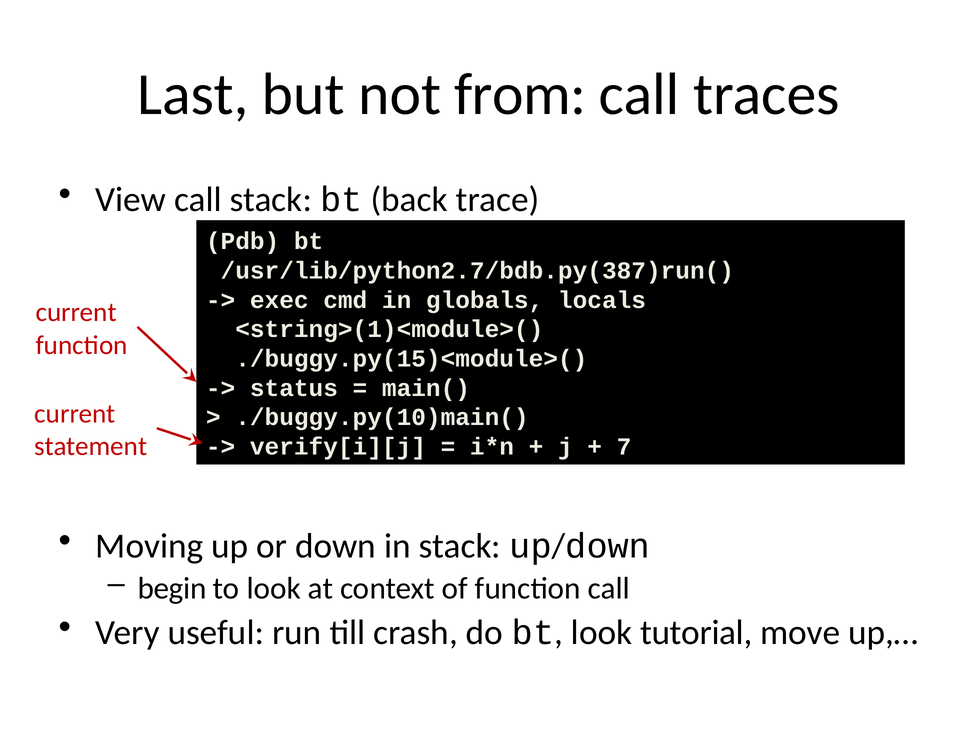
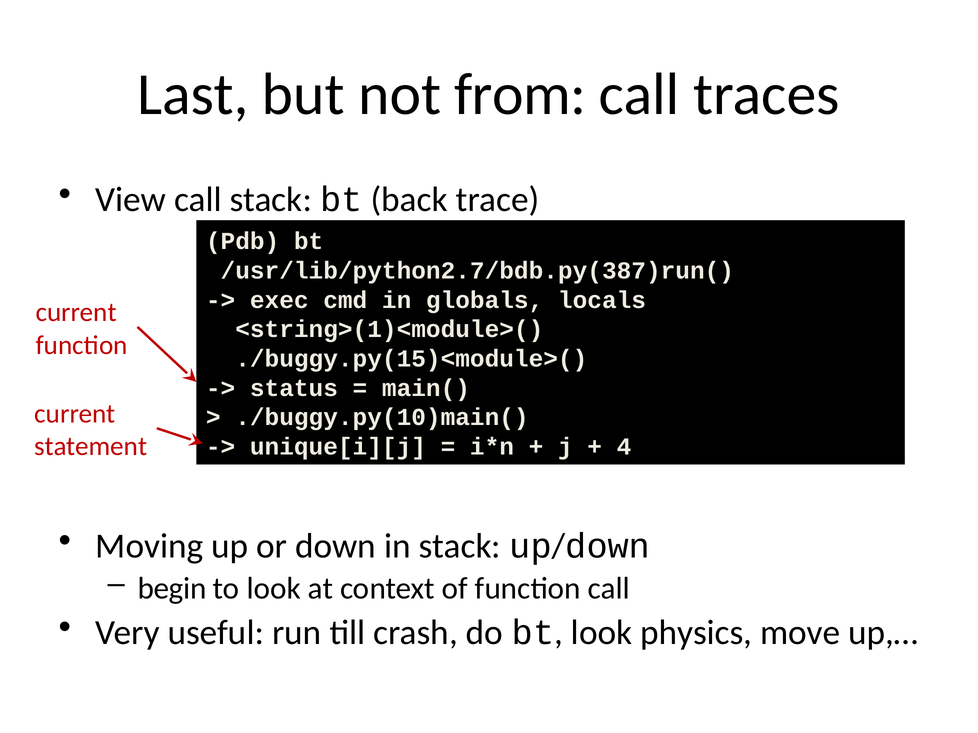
verify[i][j: verify[i][j -> unique[i][j (338, 447)
7: 7 -> 4 (624, 447)
tutorial: tutorial -> physics (696, 633)
